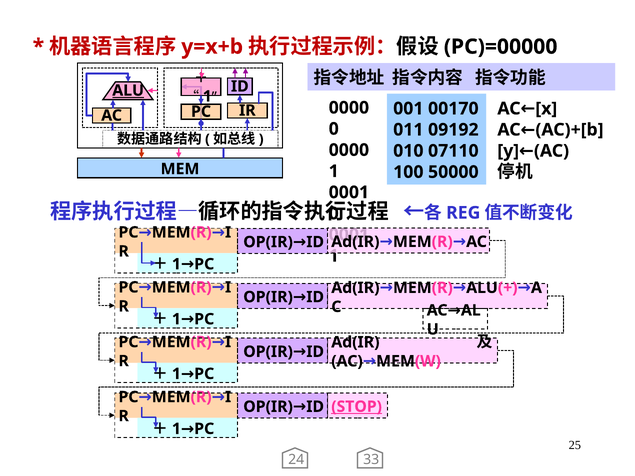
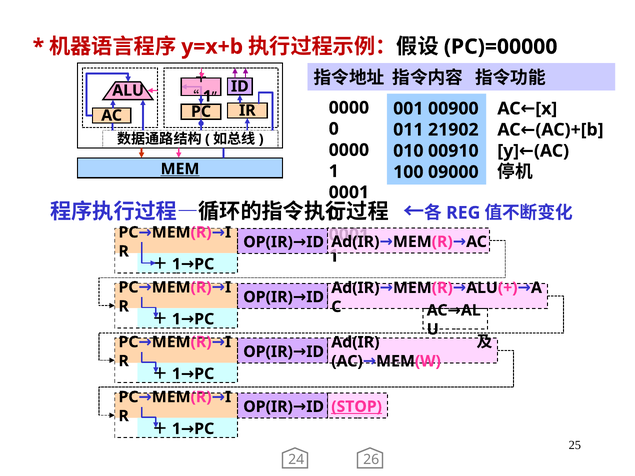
ALU underline: present -> none (128, 91)
00170: 00170 -> 00900 (453, 109)
09192: 09192 -> 21902 (453, 130)
07110: 07110 -> 00910 (453, 151)
MEM underline: none -> present (180, 169)
50000: 50000 -> 09000 (453, 172)
33: 33 -> 26 (371, 460)
